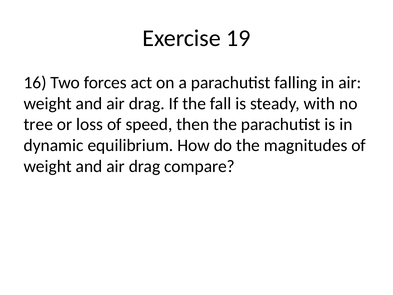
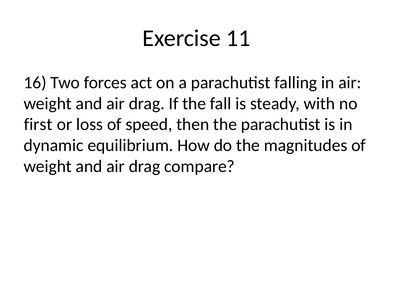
19: 19 -> 11 (238, 38)
tree: tree -> first (38, 124)
